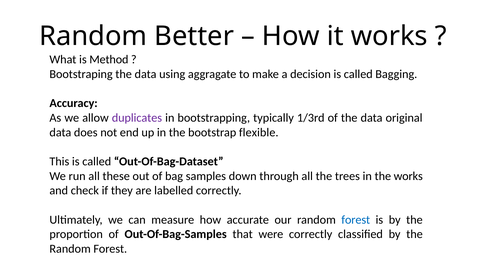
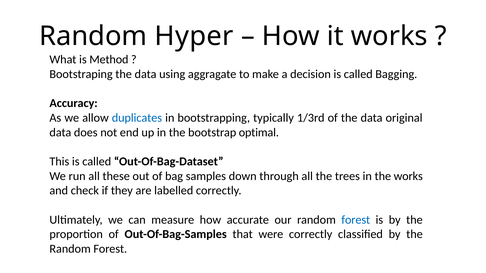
Better: Better -> Hyper (194, 36)
duplicates colour: purple -> blue (137, 118)
flexible: flexible -> optimal (259, 133)
